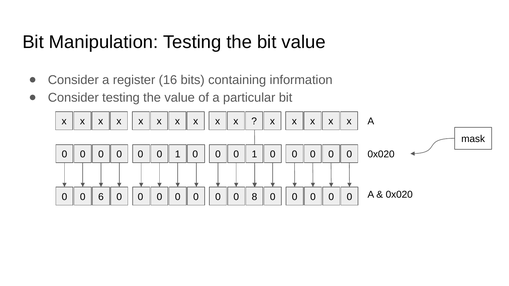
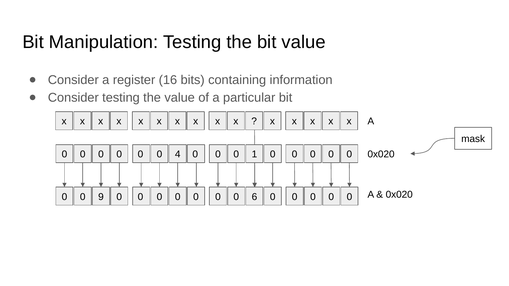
1: 1 -> 4 (178, 155)
6: 6 -> 9 (101, 197)
8: 8 -> 6 (254, 197)
